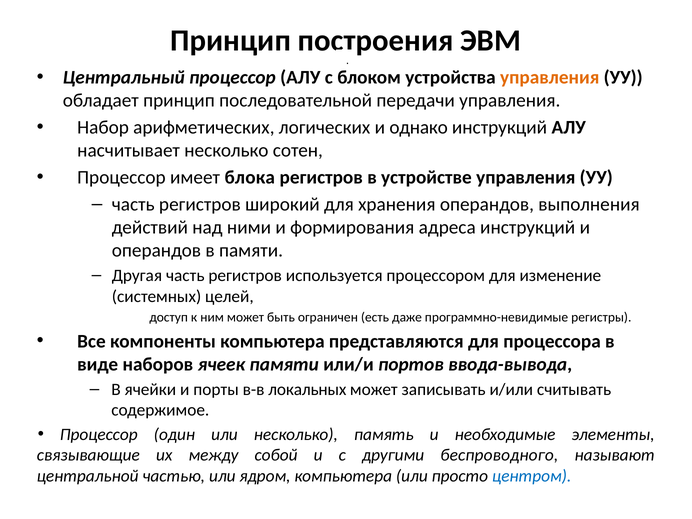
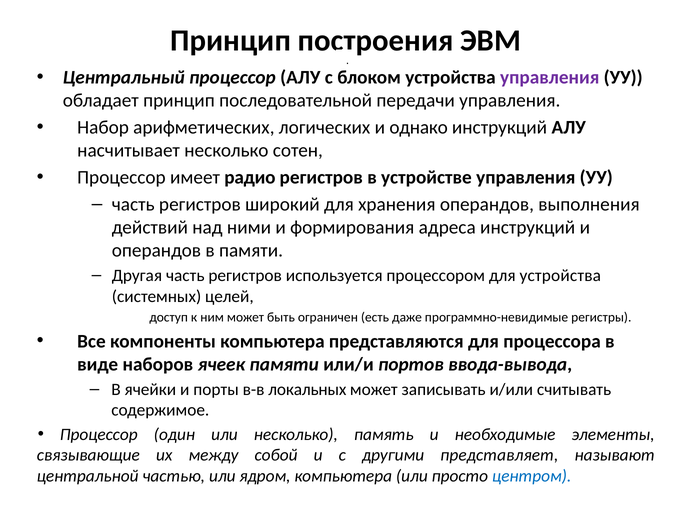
управления colour: orange -> purple (550, 77)
блока: блока -> радио (250, 177)
для изменение: изменение -> устройства (560, 276)
беспроводного: беспроводного -> представляет (499, 455)
